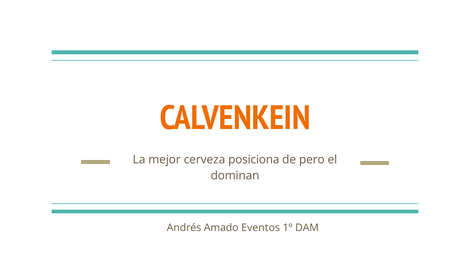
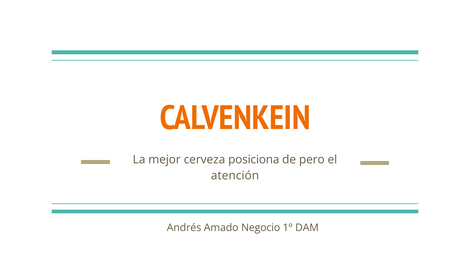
dominan: dominan -> atención (235, 176)
Eventos: Eventos -> Negocio (261, 228)
